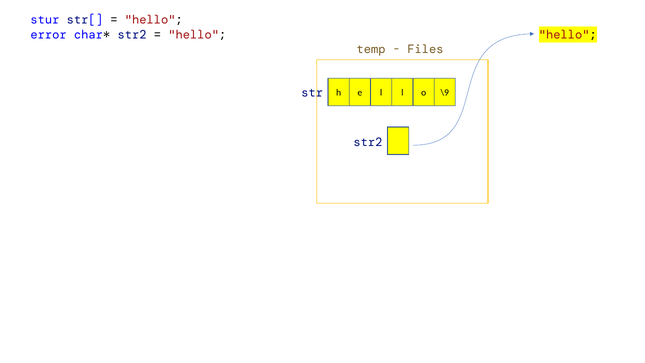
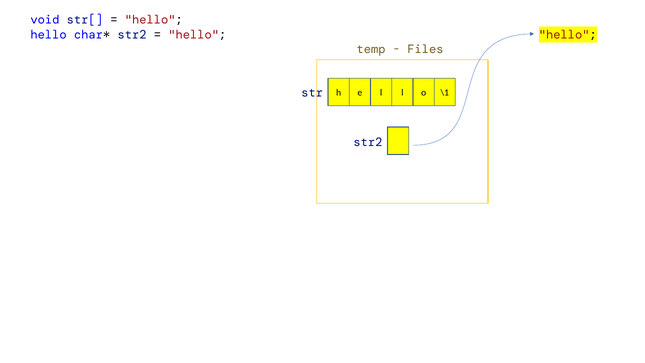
stur: stur -> void (45, 20)
error: error -> hello (49, 34)
\9: \9 -> \1 (445, 93)
